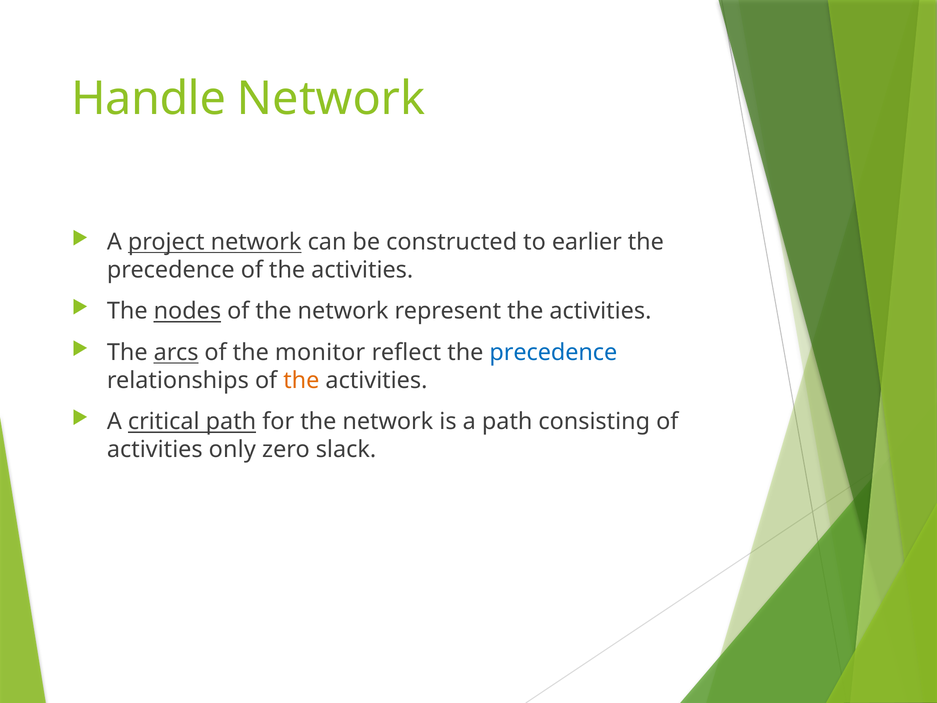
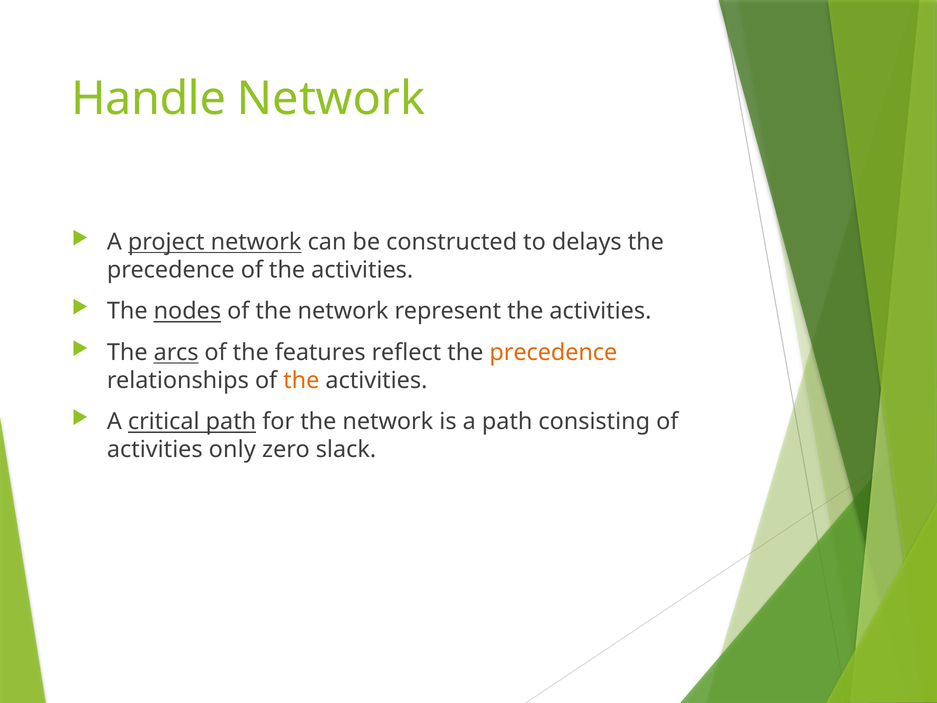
earlier: earlier -> delays (587, 242)
monitor: monitor -> features (320, 352)
precedence colour: blue -> orange (553, 352)
